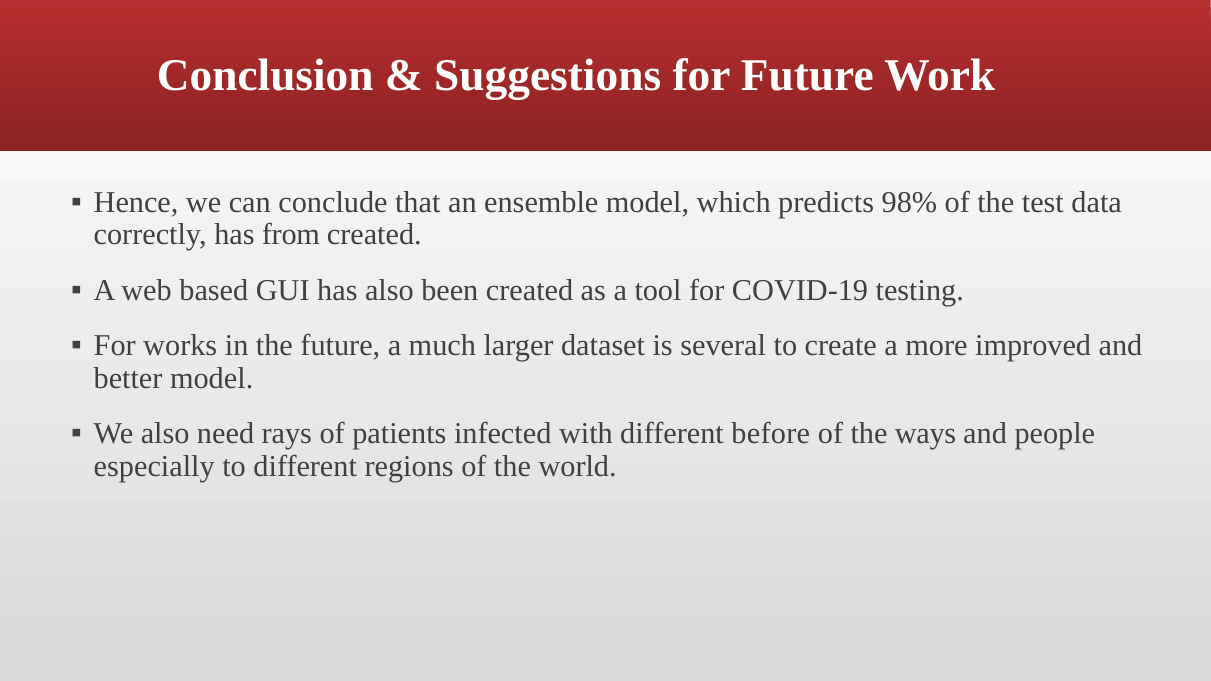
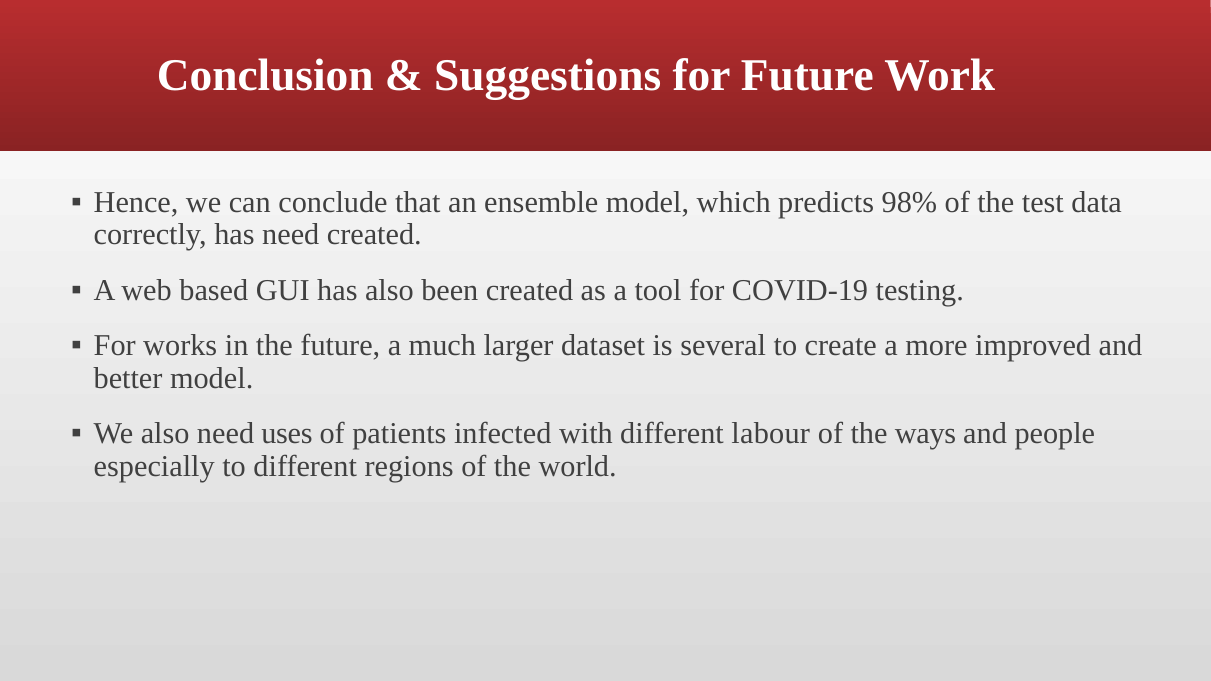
has from: from -> need (291, 235)
rays: rays -> uses (287, 434)
before: before -> labour (771, 434)
